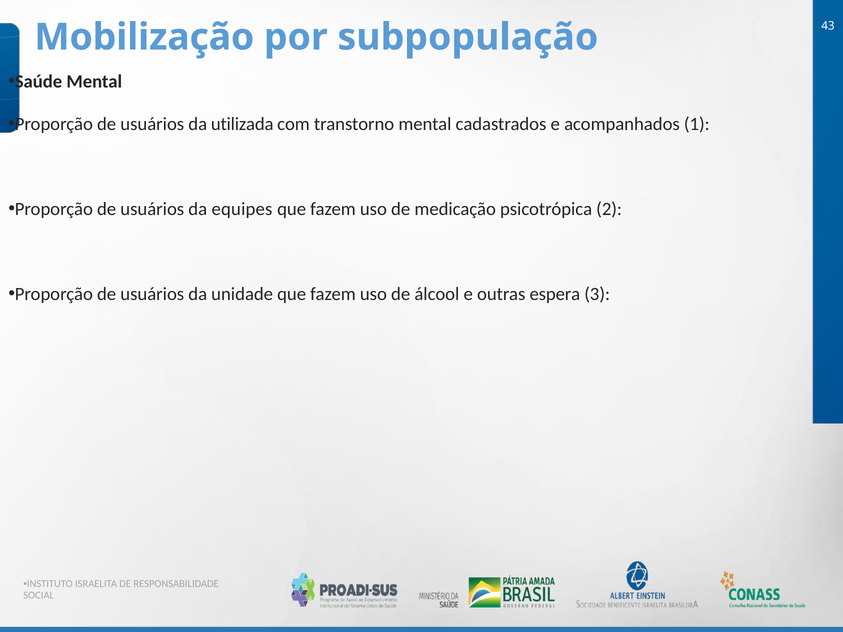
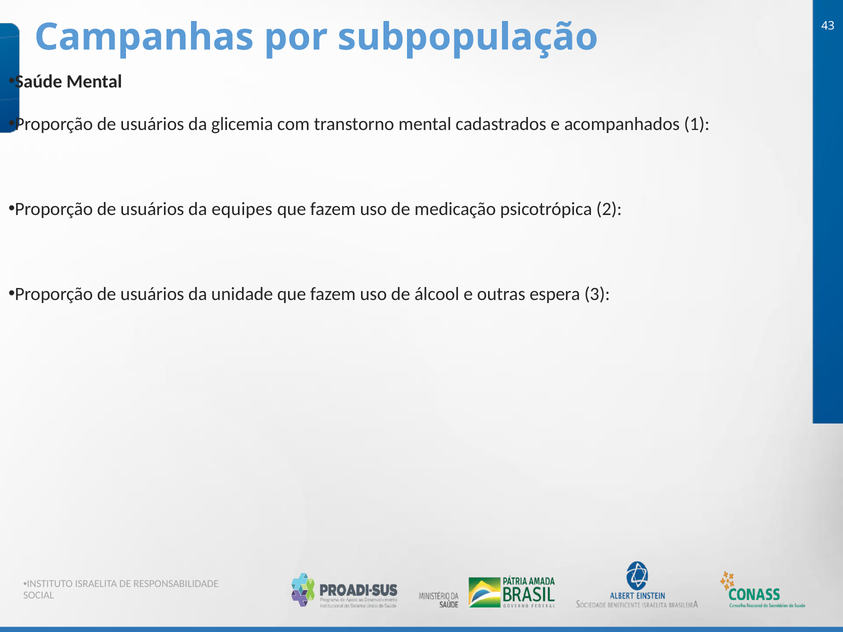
Mobilização: Mobilização -> Campanhas (144, 37)
utilizada: utilizada -> glicemia (242, 124)
